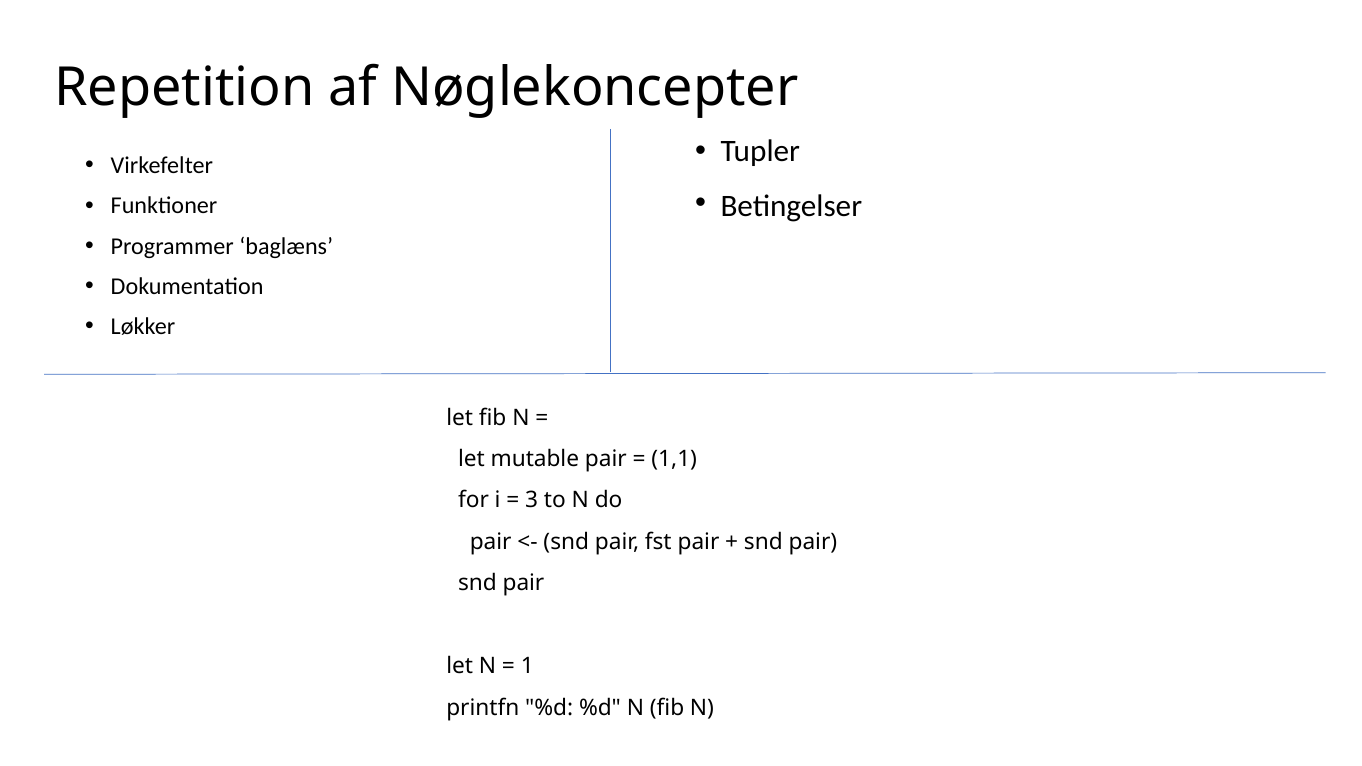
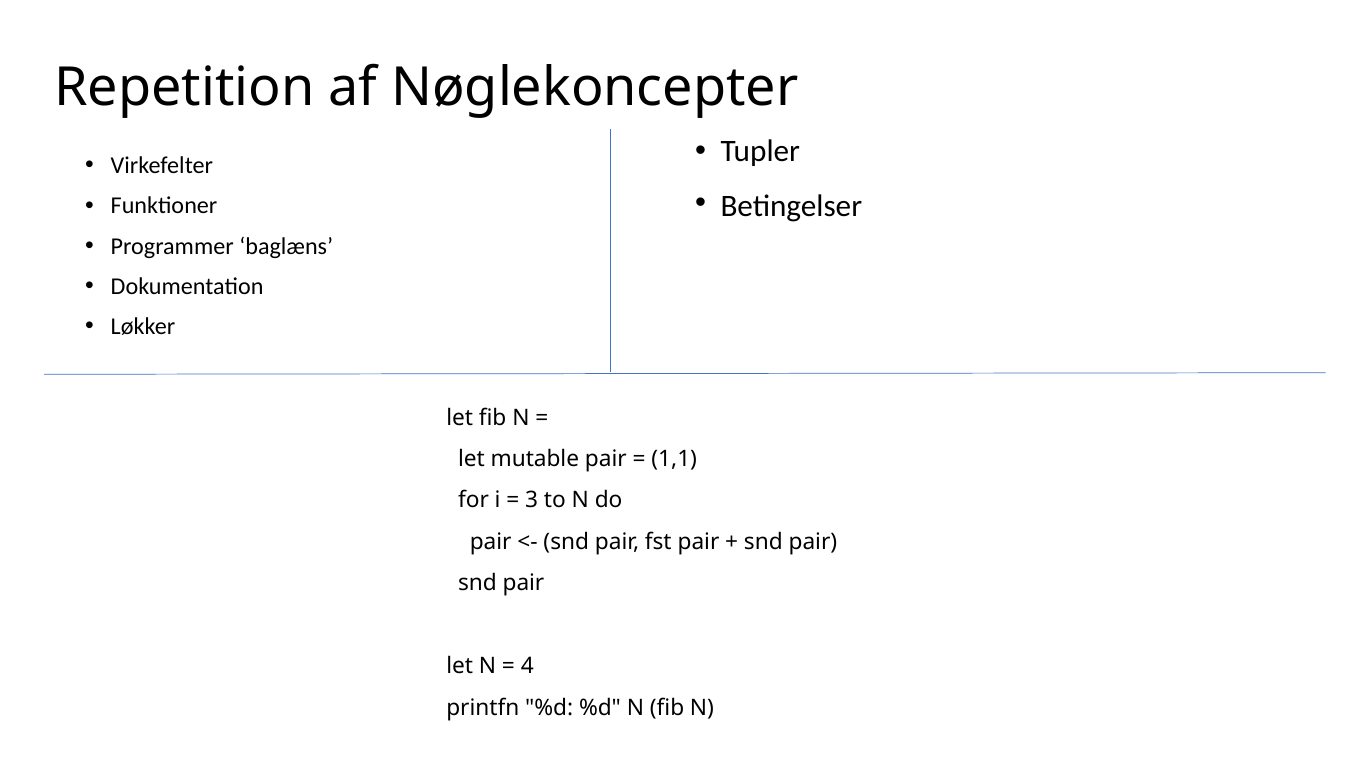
1: 1 -> 4 (527, 666)
